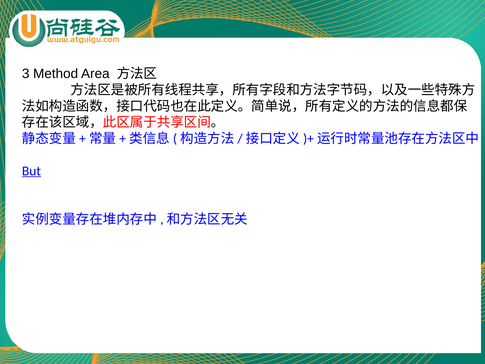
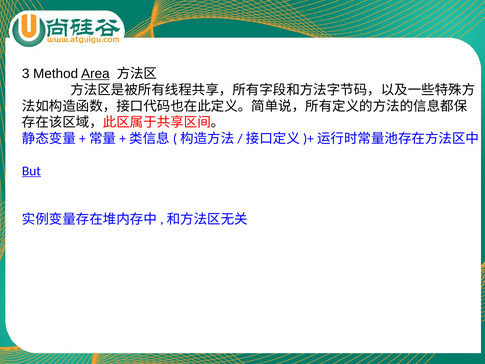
Area underline: none -> present (95, 74)
